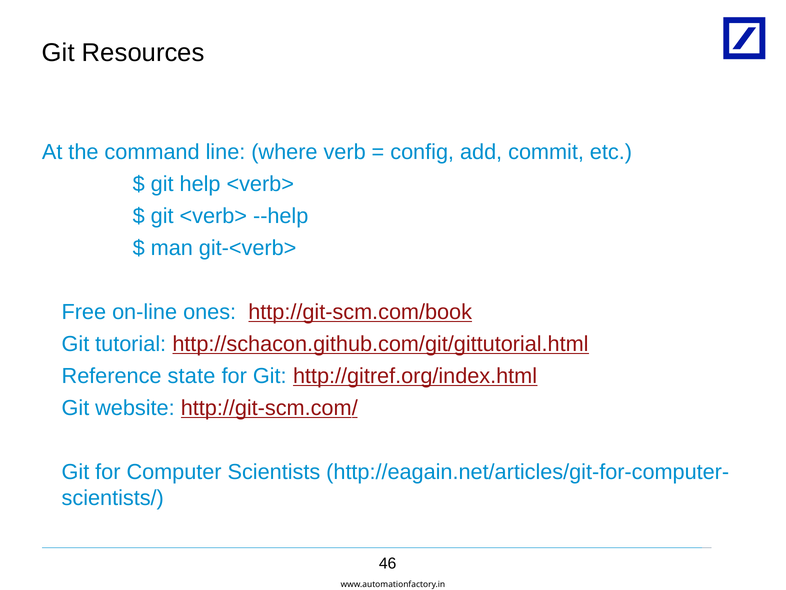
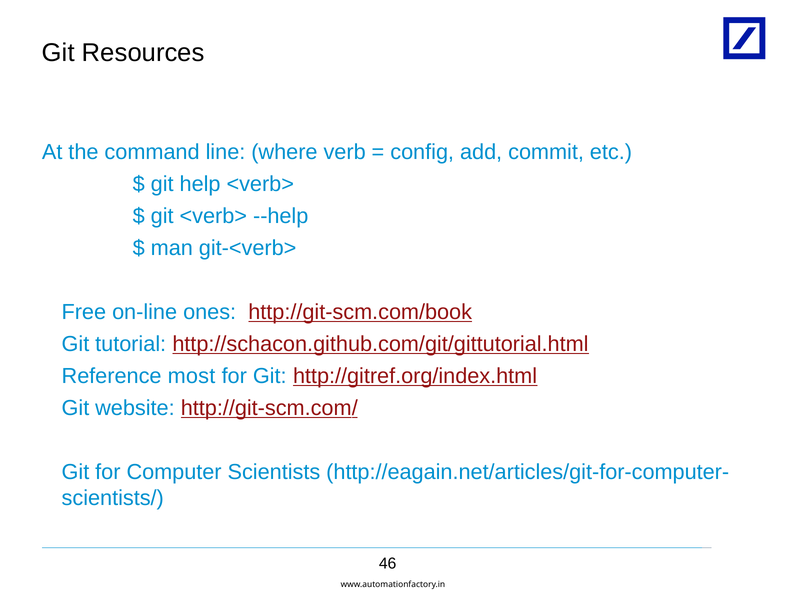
state: state -> most (191, 376)
